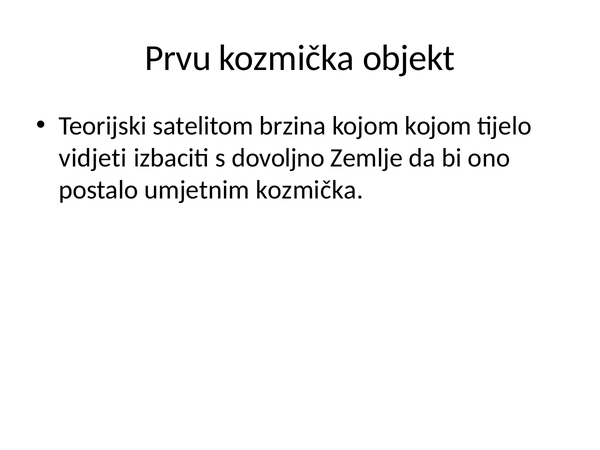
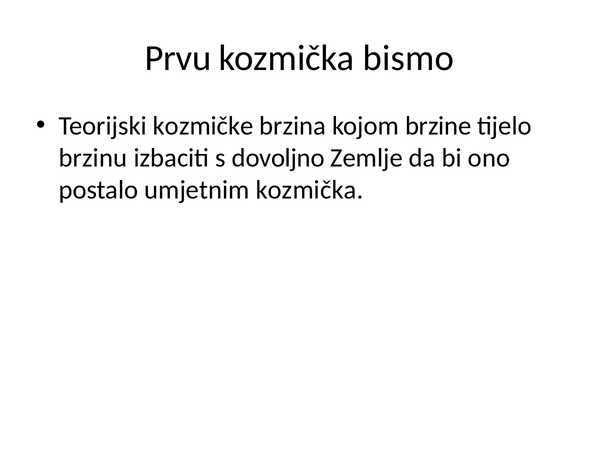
objekt: objekt -> bismo (409, 58)
satelitom: satelitom -> kozmičke (203, 126)
kojom kojom: kojom -> brzine (438, 126)
vidjeti: vidjeti -> brzinu (93, 158)
